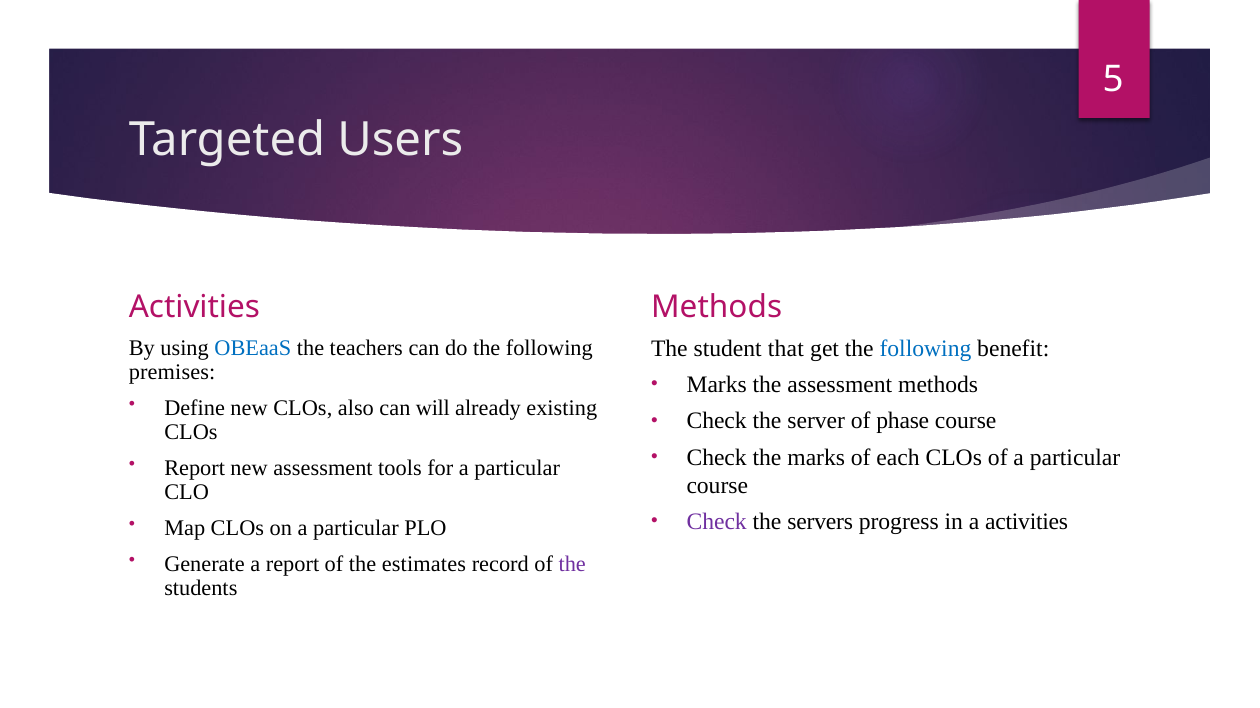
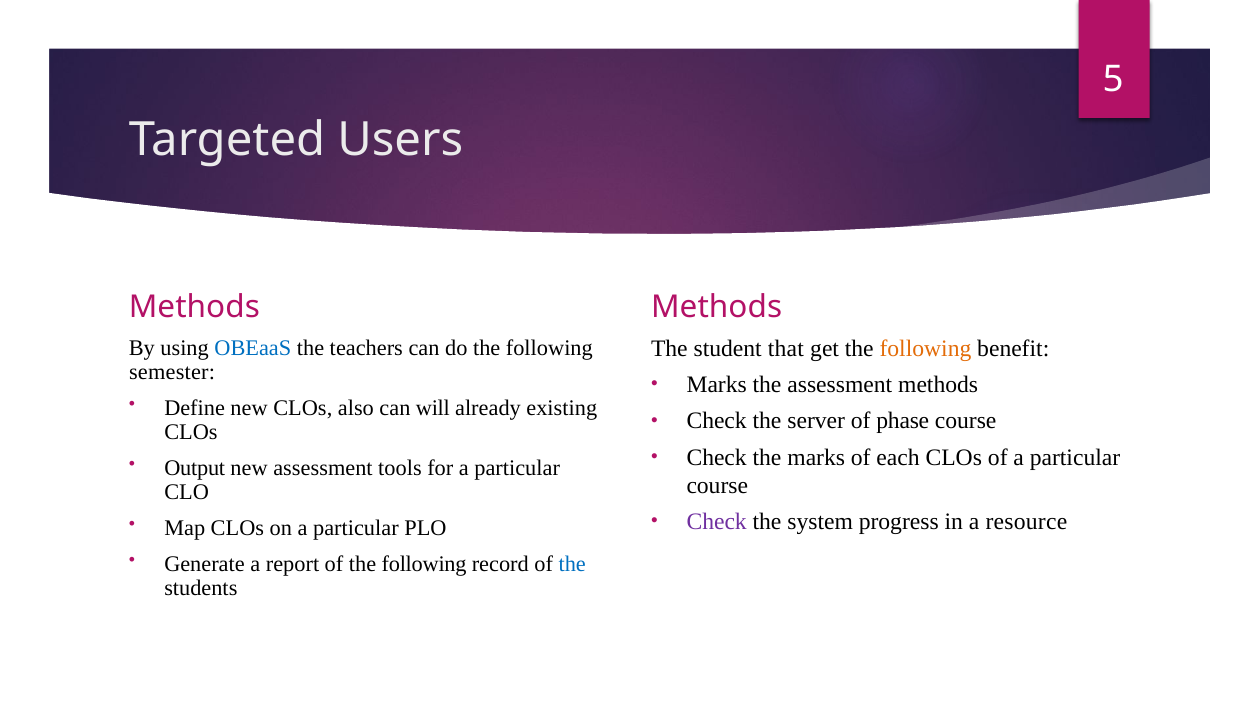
Activities: Activities -> Methods (194, 307)
following colour: blue -> orange (925, 349)
premises: premises -> semester (172, 372)
Report: Report -> Output (195, 468)
servers: servers -> system (820, 522)
a activities: activities -> resource (1026, 522)
of the estimates: estimates -> following (424, 564)
the colour: purple -> blue (572, 564)
